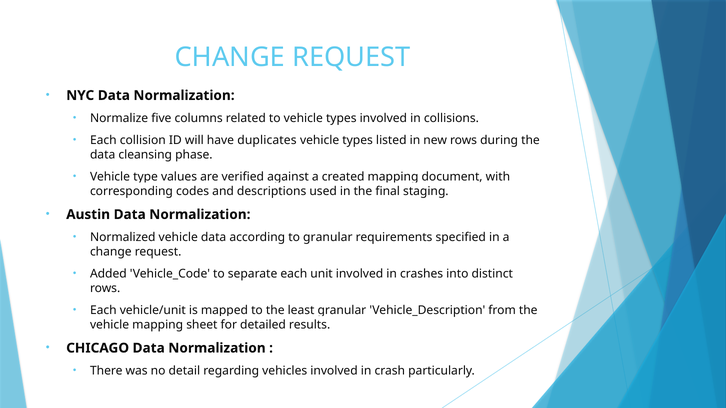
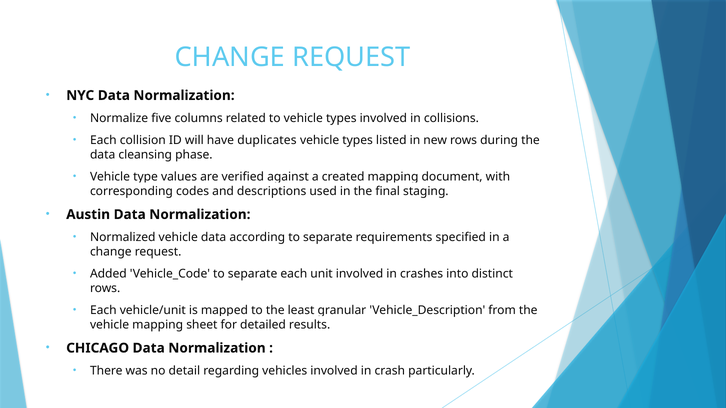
according to granular: granular -> separate (328, 238)
